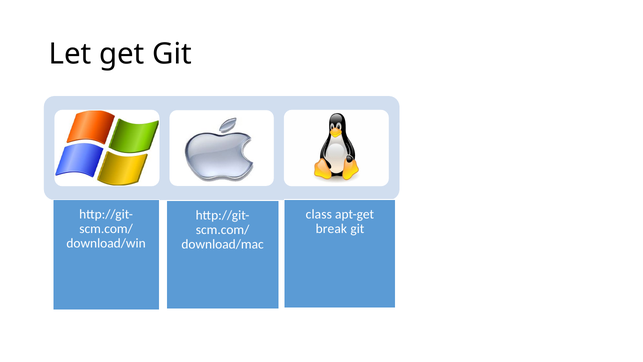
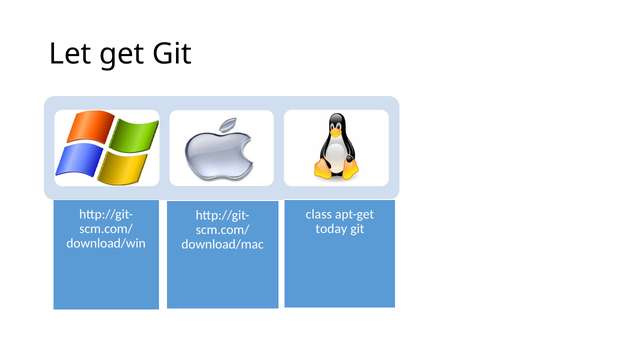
break: break -> today (331, 228)
